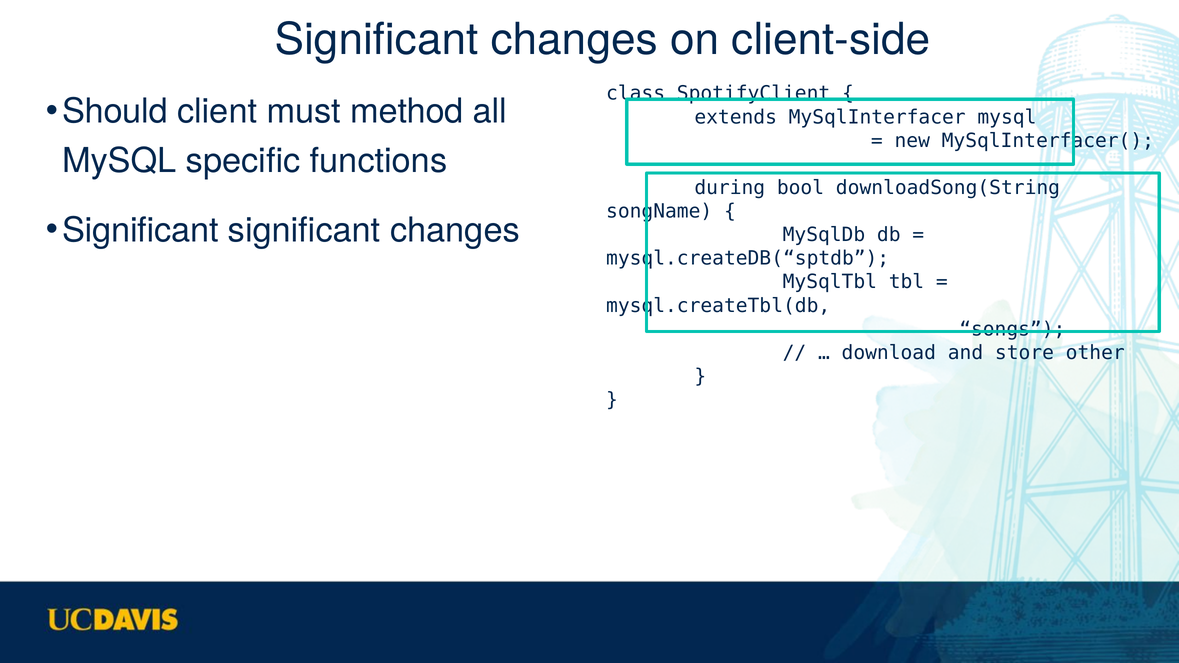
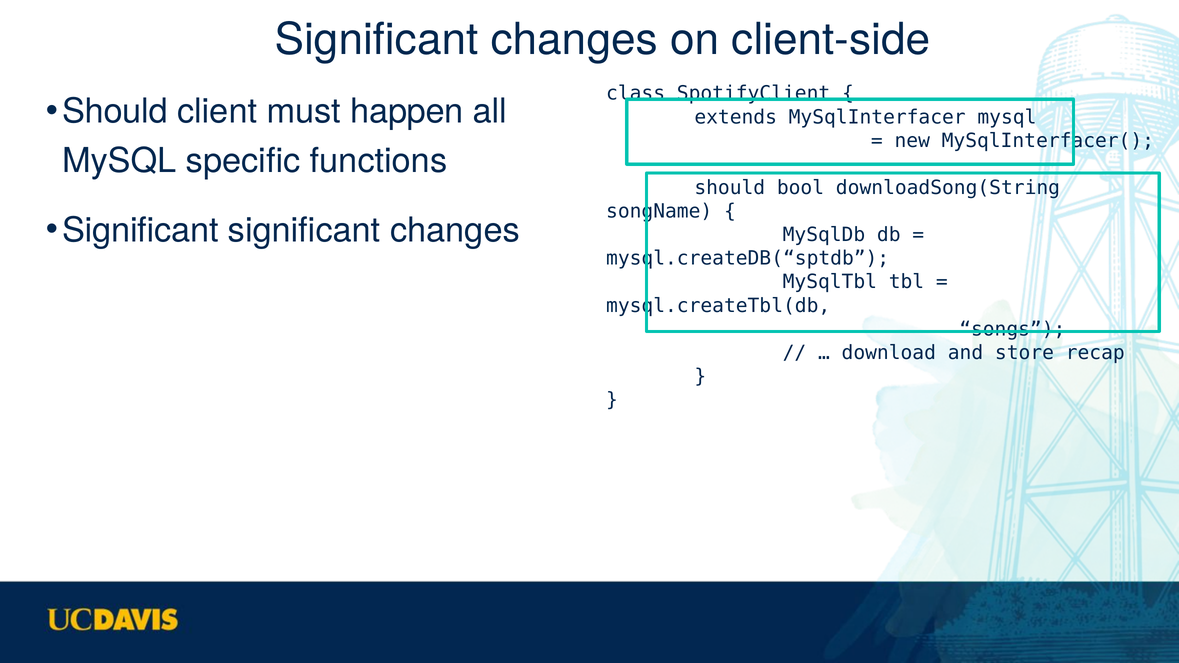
method: method -> happen (407, 112)
during: during -> should (730, 188)
other: other -> recap (1095, 353)
